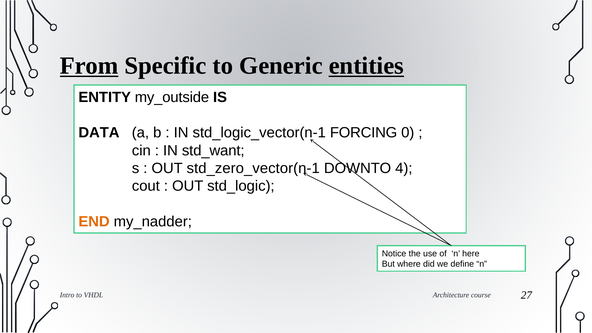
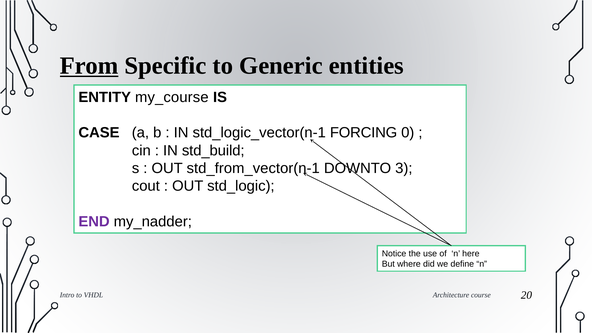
entities underline: present -> none (366, 66)
my_outside: my_outside -> my_course (172, 97)
DATA: DATA -> CASE (99, 133)
std_want: std_want -> std_build (213, 150)
std_zero_vector(n-1: std_zero_vector(n-1 -> std_from_vector(n-1 (253, 168)
4: 4 -> 3 (404, 168)
END colour: orange -> purple (94, 222)
27: 27 -> 20 (526, 295)
